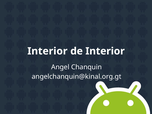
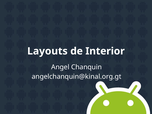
Interior: Interior -> Layouts (47, 51)
